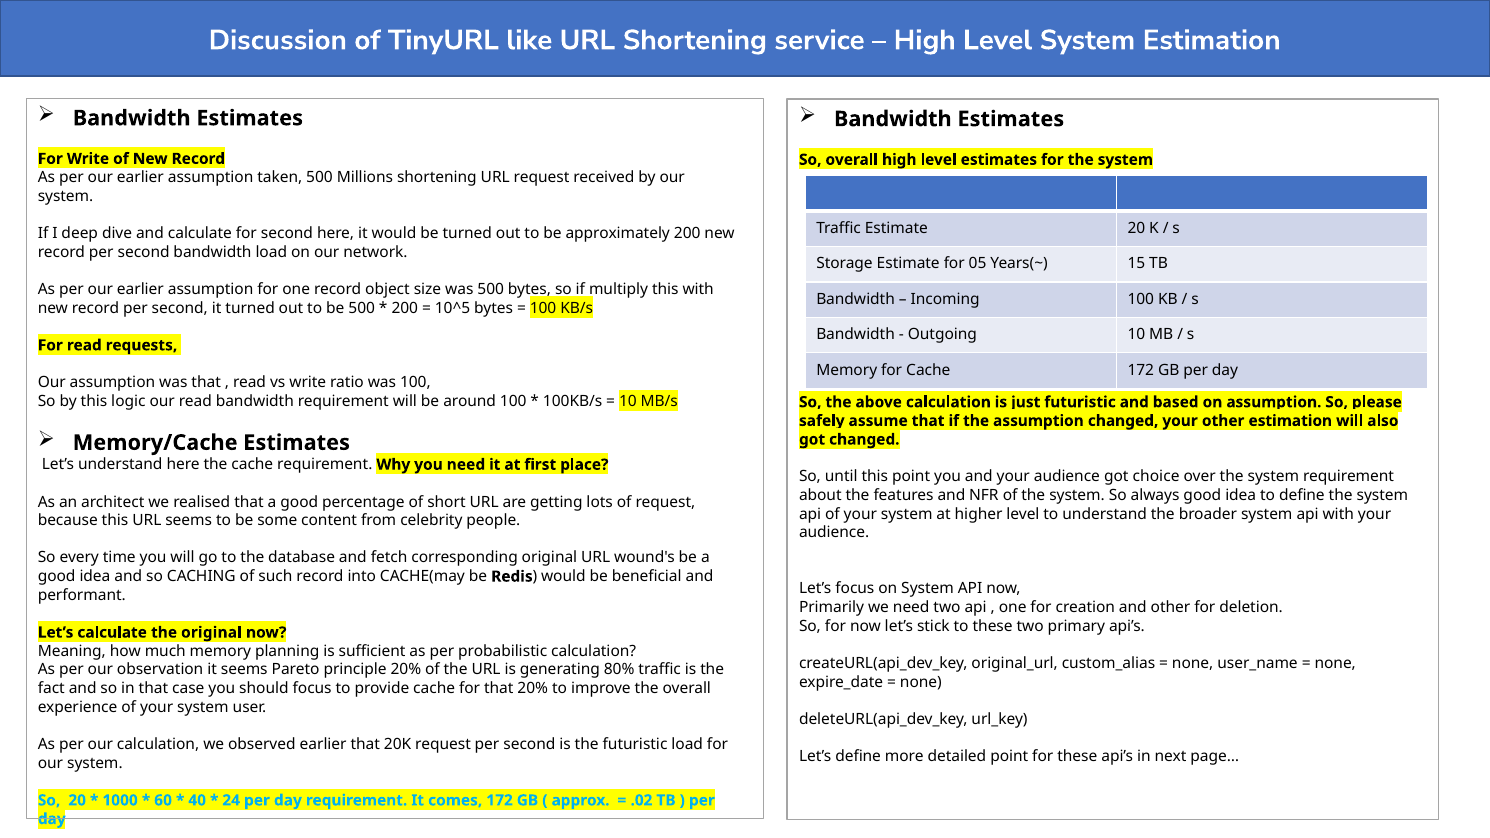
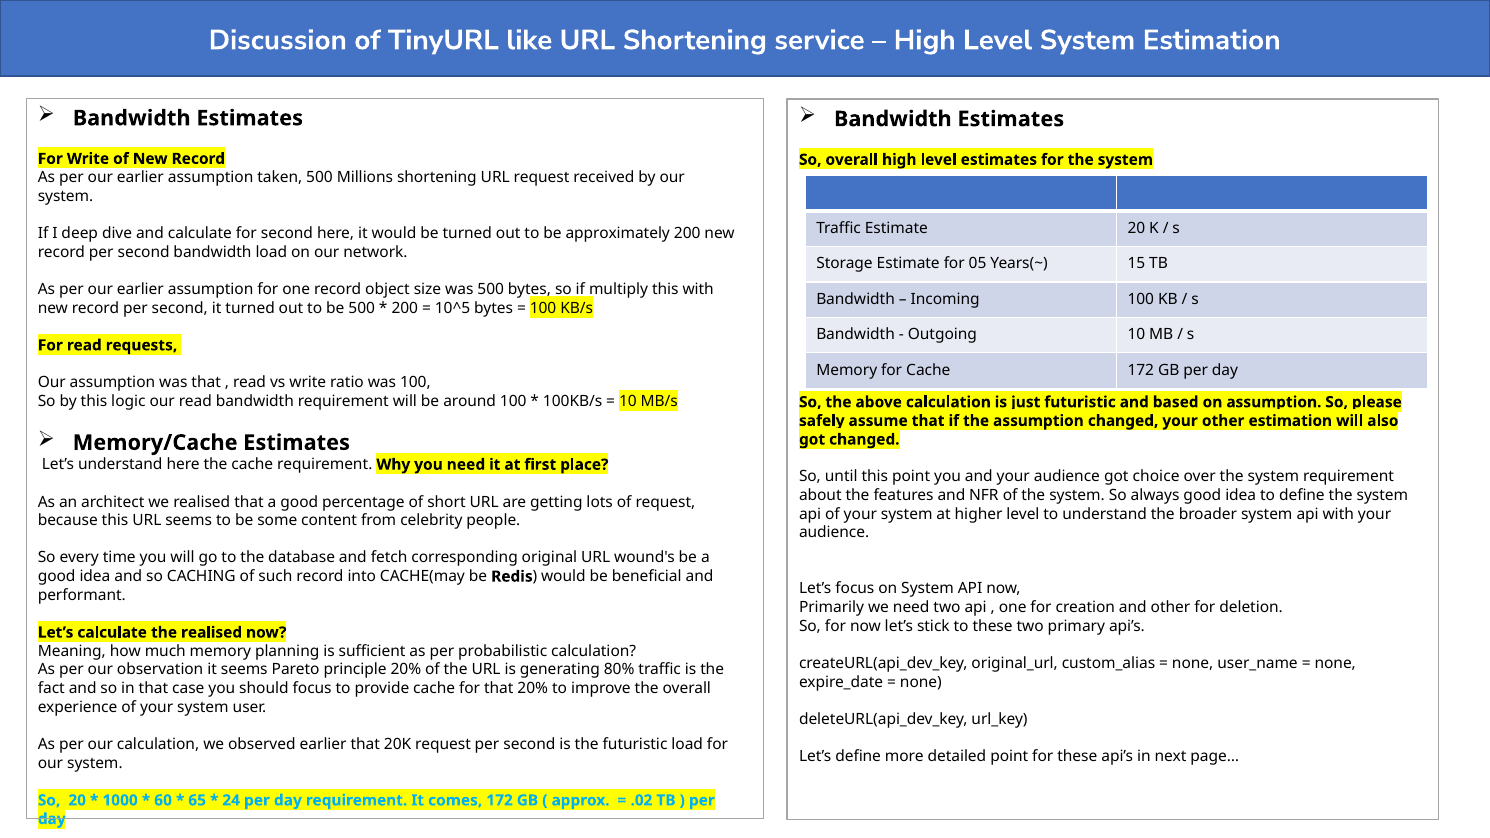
the original: original -> realised (212, 633)
40: 40 -> 65 (197, 800)
